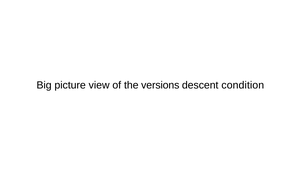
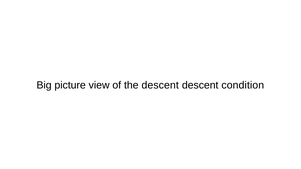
the versions: versions -> descent (160, 85)
